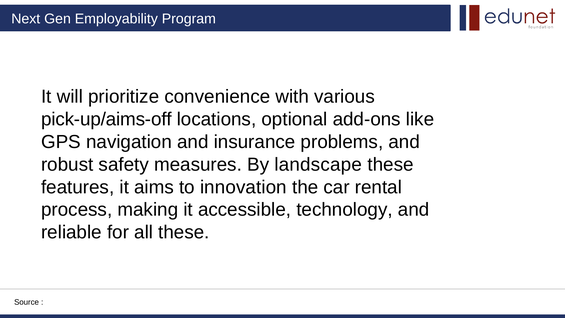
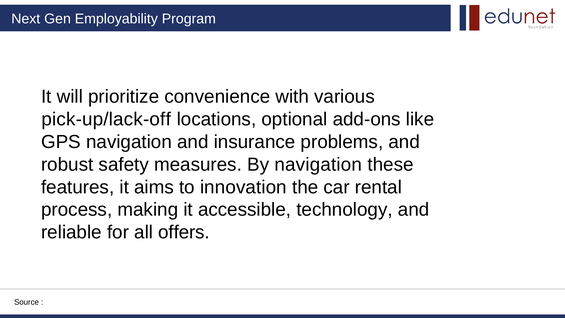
pick-up/aims-off: pick-up/aims-off -> pick-up/lack-off (106, 119)
By landscape: landscape -> navigation (318, 164)
all these: these -> offers (184, 232)
